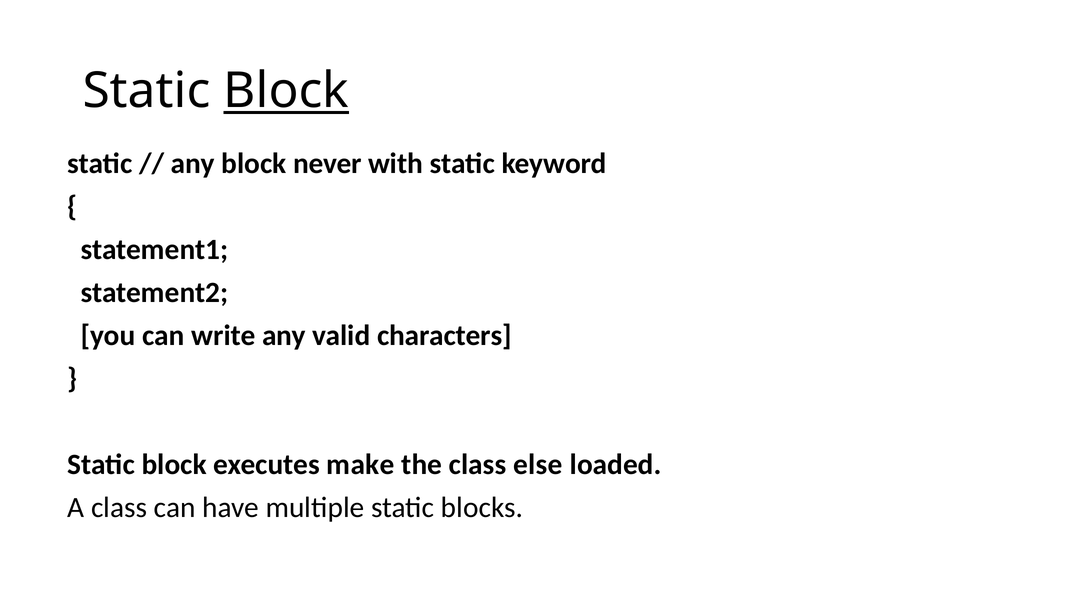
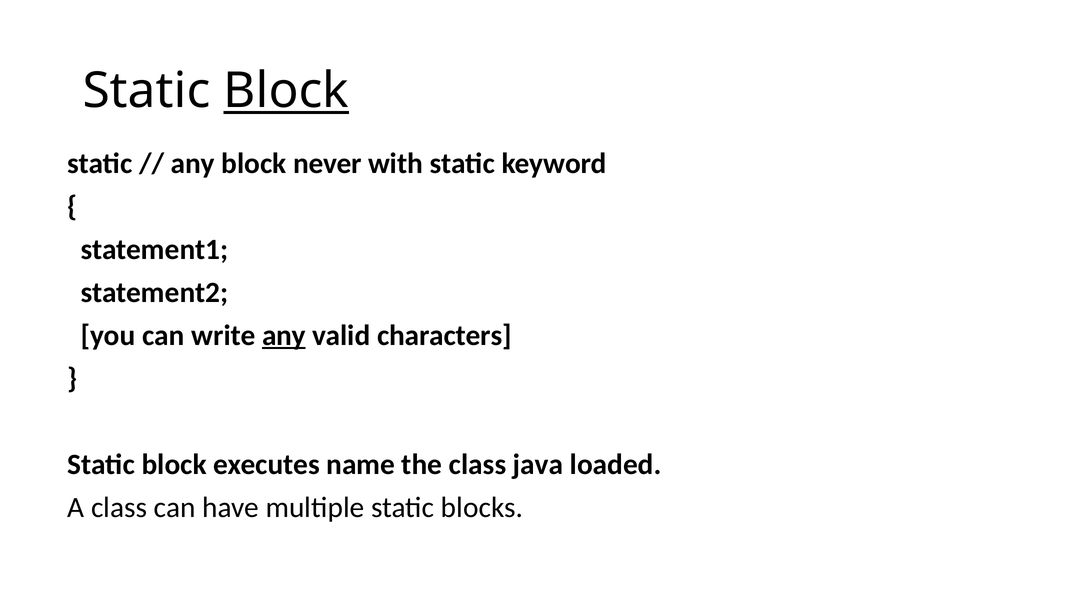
any underline: none -> present (284, 336)
make: make -> name (361, 465)
else: else -> java (538, 465)
